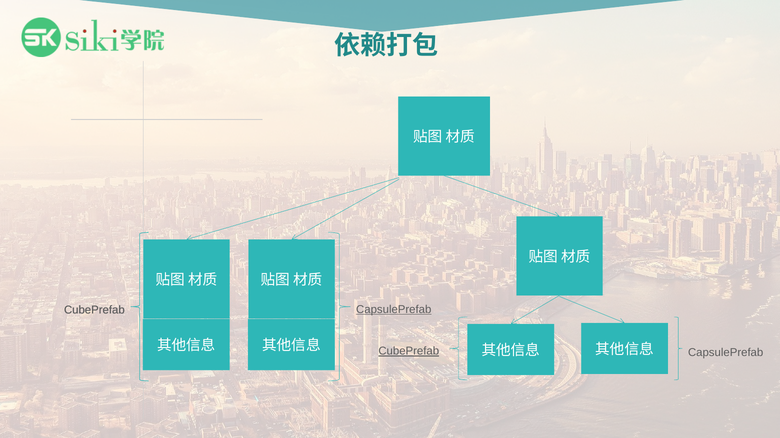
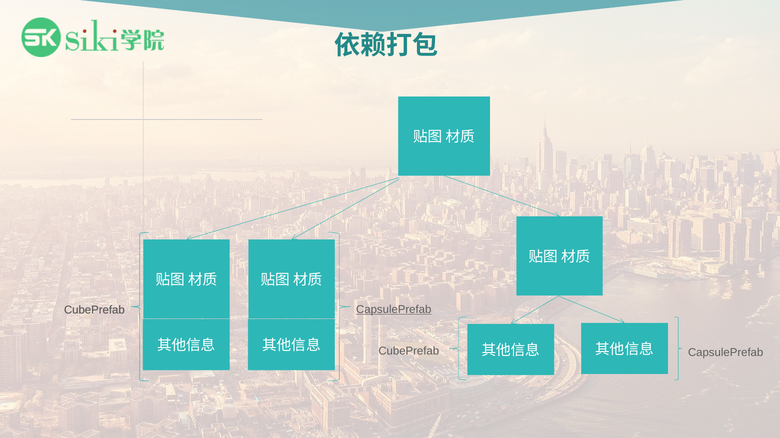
CubePrefab underline: present -> none (409, 352)
